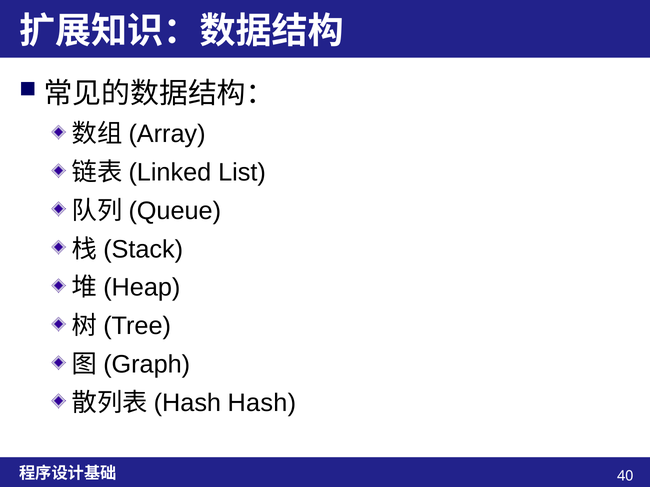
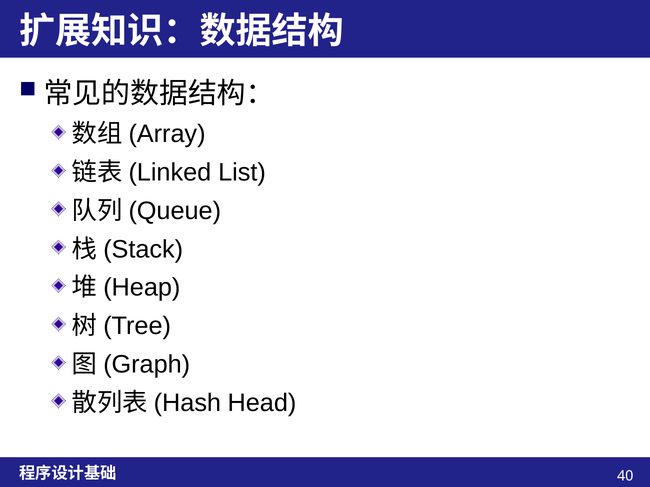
Hash: Hash -> Head (262, 403)
